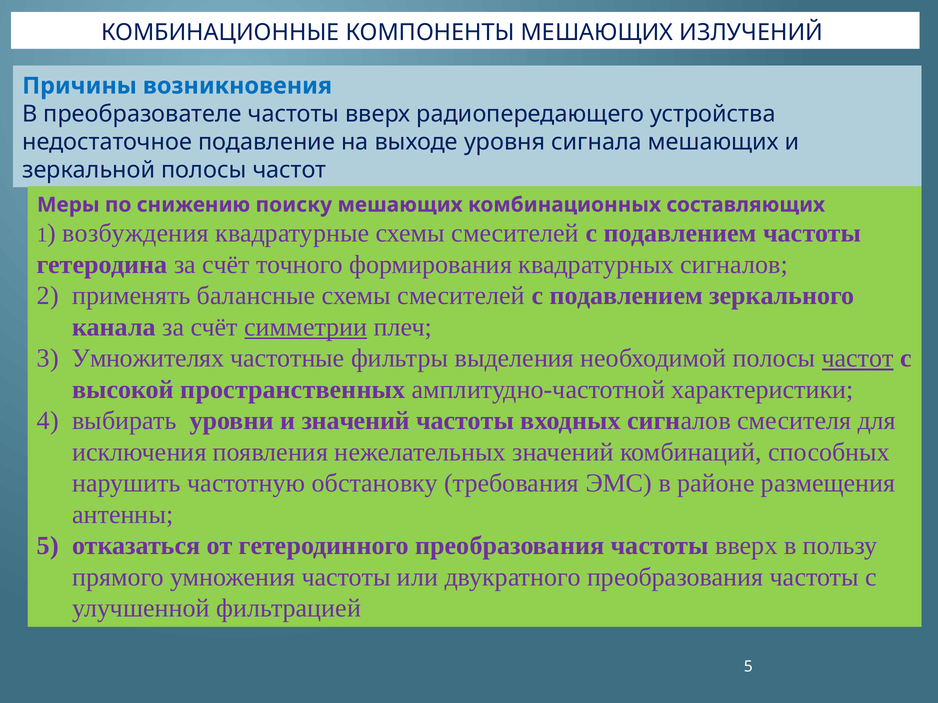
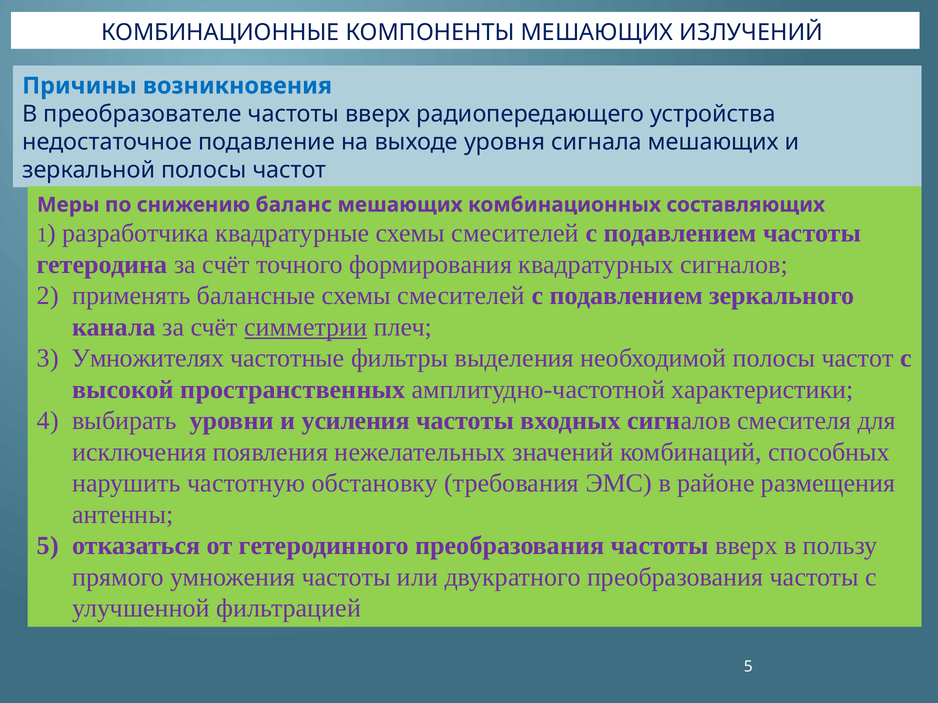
поиску: поиску -> баланс (294, 205)
возбуждения: возбуждения -> разработчика (136, 233)
частот underline: present -> none (858, 359)
и значений: значений -> усиления (356, 421)
